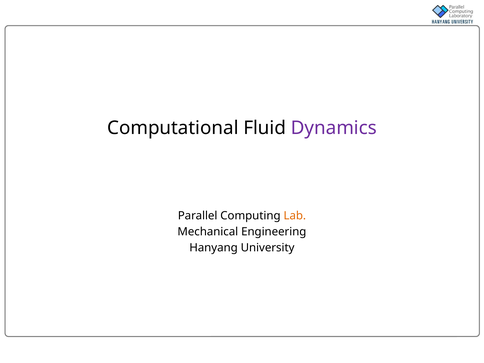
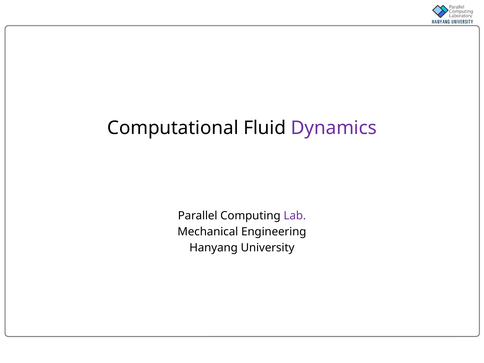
Lab colour: orange -> purple (295, 216)
